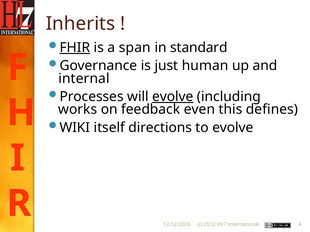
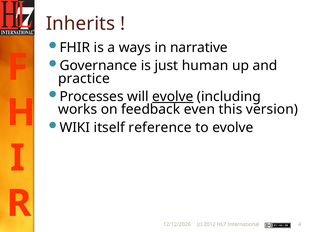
FHIR underline: present -> none (75, 48)
span: span -> ways (135, 48)
standard: standard -> narrative (199, 48)
internal: internal -> practice (84, 79)
defines: defines -> version (272, 110)
directions: directions -> reference (160, 128)
